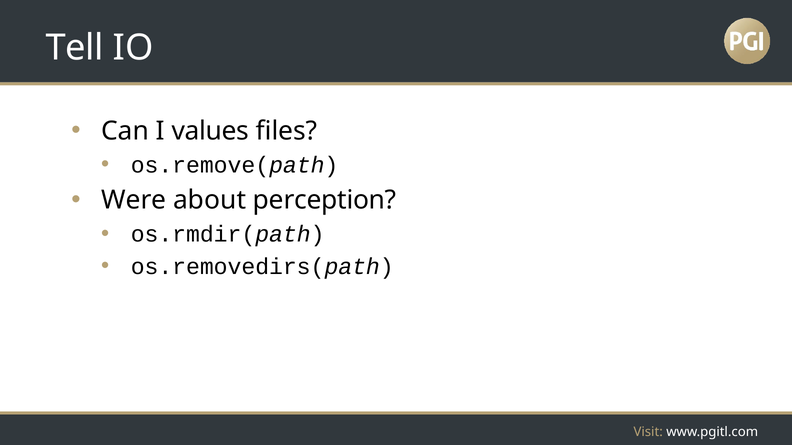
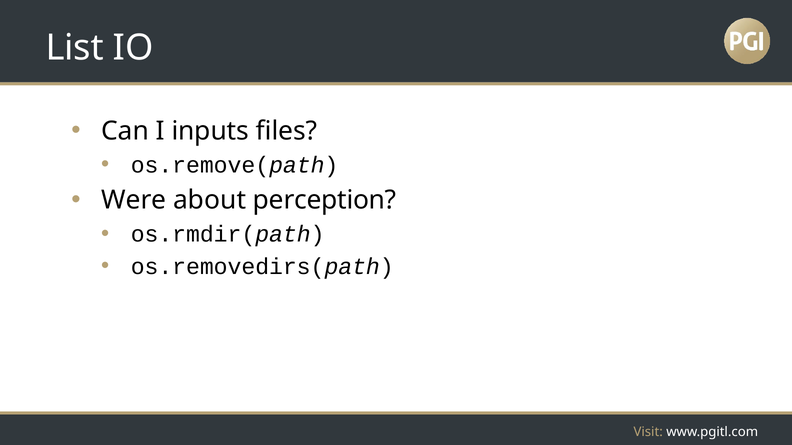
Tell: Tell -> List (75, 48)
values: values -> inputs (210, 131)
